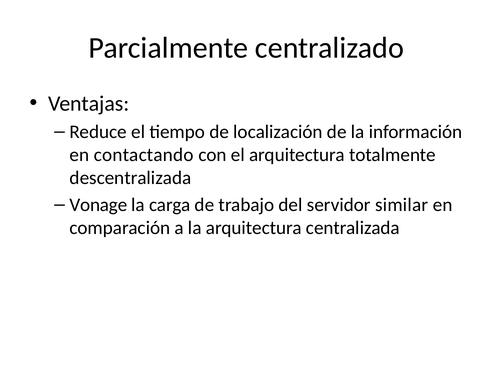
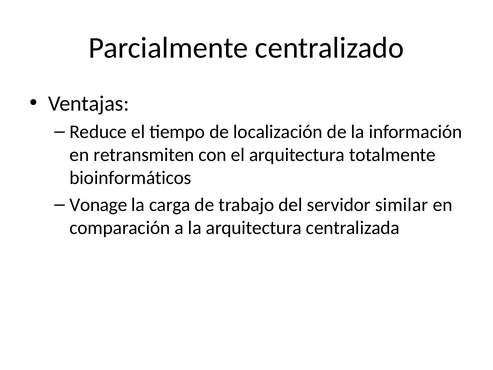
contactando: contactando -> retransmiten (144, 155)
descentralizada: descentralizada -> bioinformáticos (131, 178)
